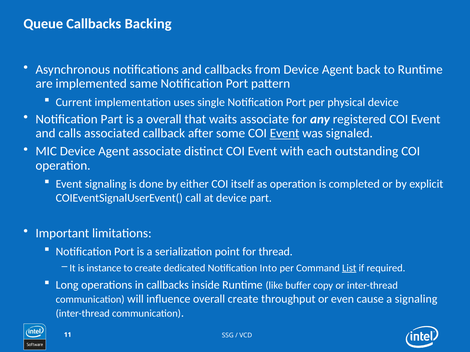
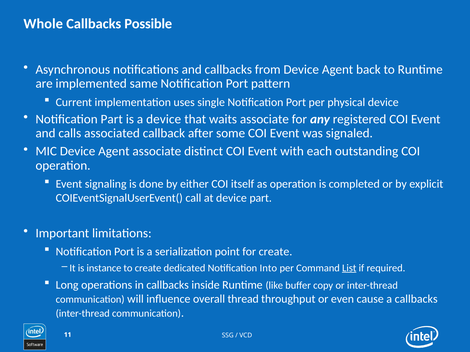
Queue: Queue -> Whole (43, 24)
Backing: Backing -> Possible (148, 24)
a overall: overall -> device (164, 119)
Event underline: present -> none (285, 134)
for thread: thread -> create (276, 252)
overall create: create -> thread (243, 299)
a signaling: signaling -> callbacks (416, 299)
